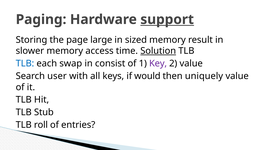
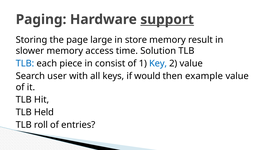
sized: sized -> store (136, 40)
Solution underline: present -> none (158, 51)
swap: swap -> piece (71, 63)
Key colour: purple -> blue (158, 63)
uniquely: uniquely -> example (204, 76)
Stub: Stub -> Held (44, 112)
